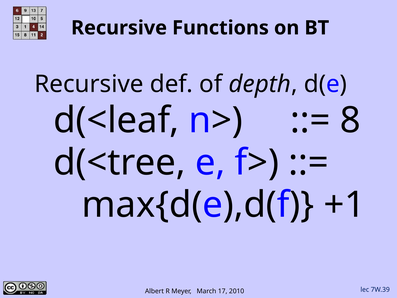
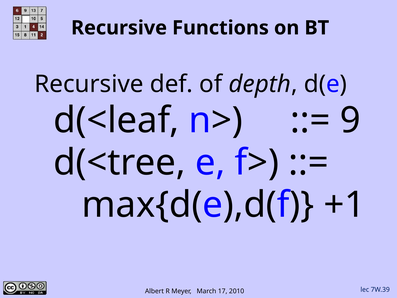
8: 8 -> 9 (350, 120)
